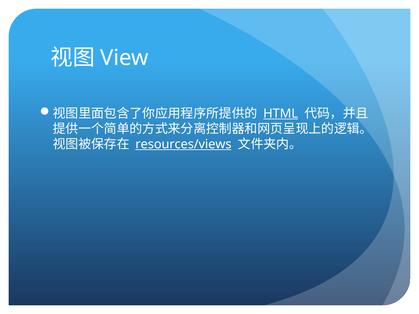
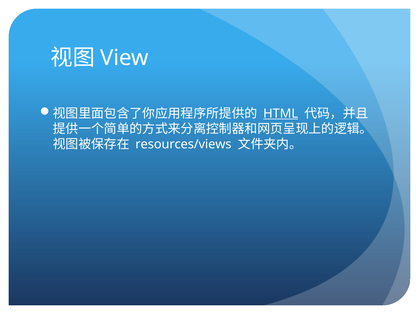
resources/views underline: present -> none (183, 144)
